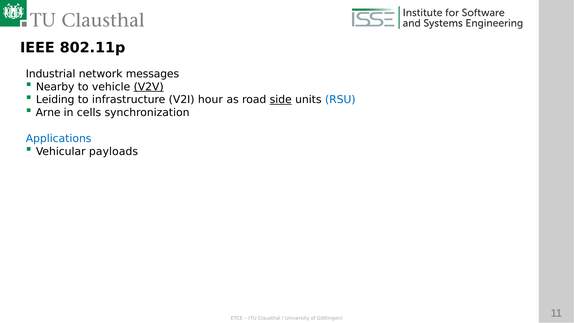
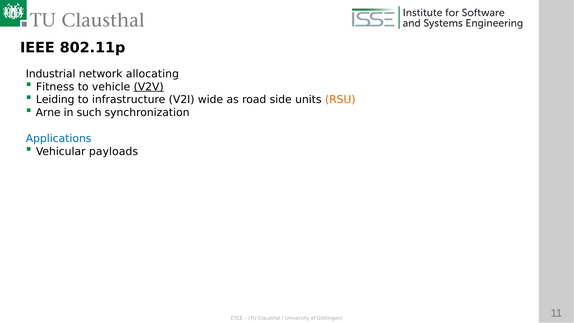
messages: messages -> allocating (152, 74)
Nearby: Nearby -> Fitness (55, 87)
hour: hour -> wide (210, 100)
side underline: present -> none (281, 100)
RSU colour: blue -> orange (340, 100)
cells: cells -> such (89, 113)
